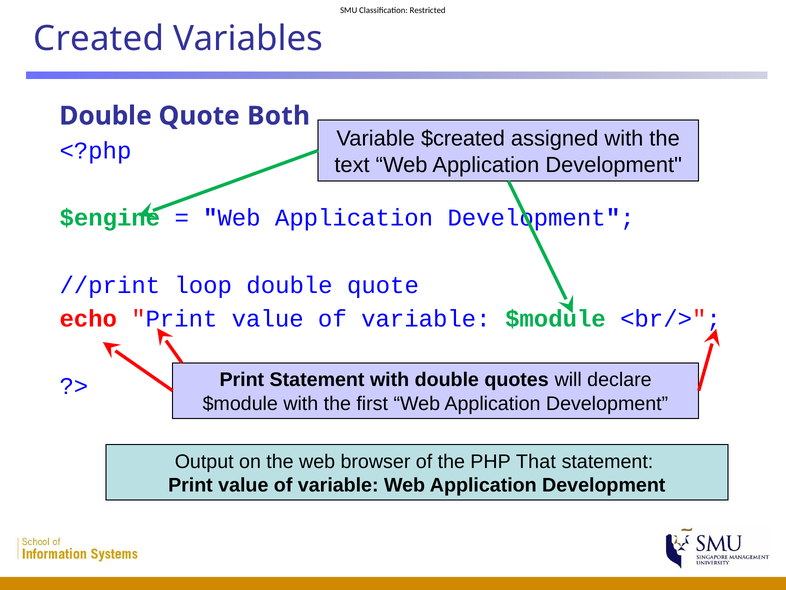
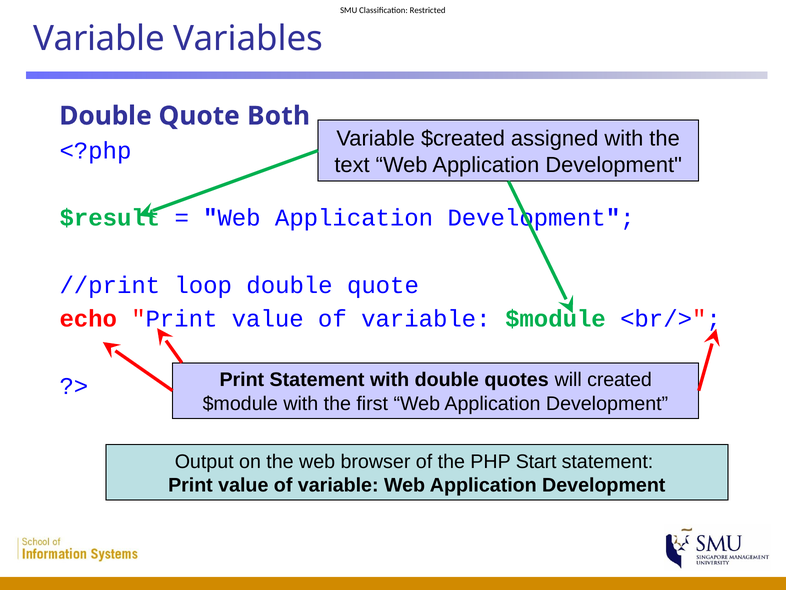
Created: Created -> Variable (99, 39)
$engine: $engine -> $result (110, 218)
declare: declare -> created (620, 380)
That: That -> Start (536, 461)
